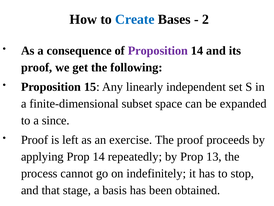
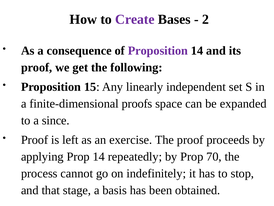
Create colour: blue -> purple (135, 19)
subset: subset -> proofs (137, 103)
13: 13 -> 70 (214, 156)
